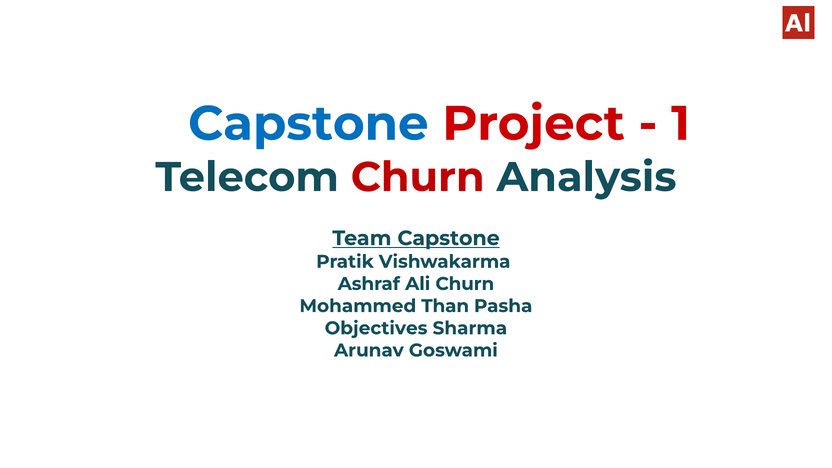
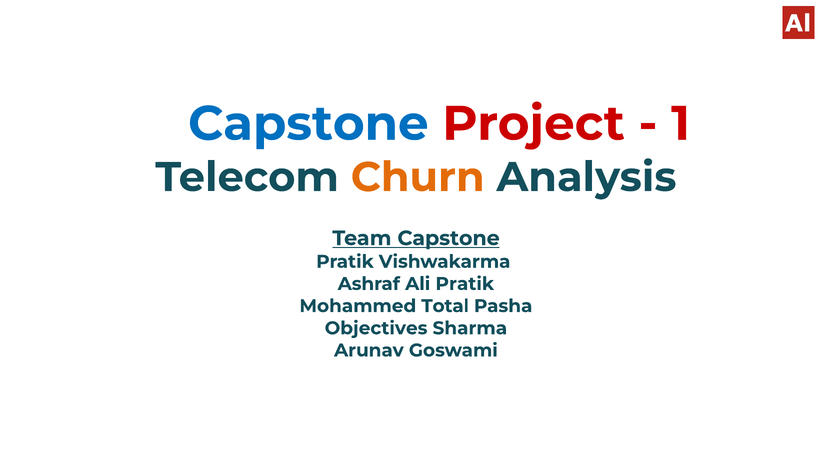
Churn colour: red -> orange (418, 177)
Ali Churn: Churn -> Pratik (465, 284)
Than: Than -> Total (445, 306)
